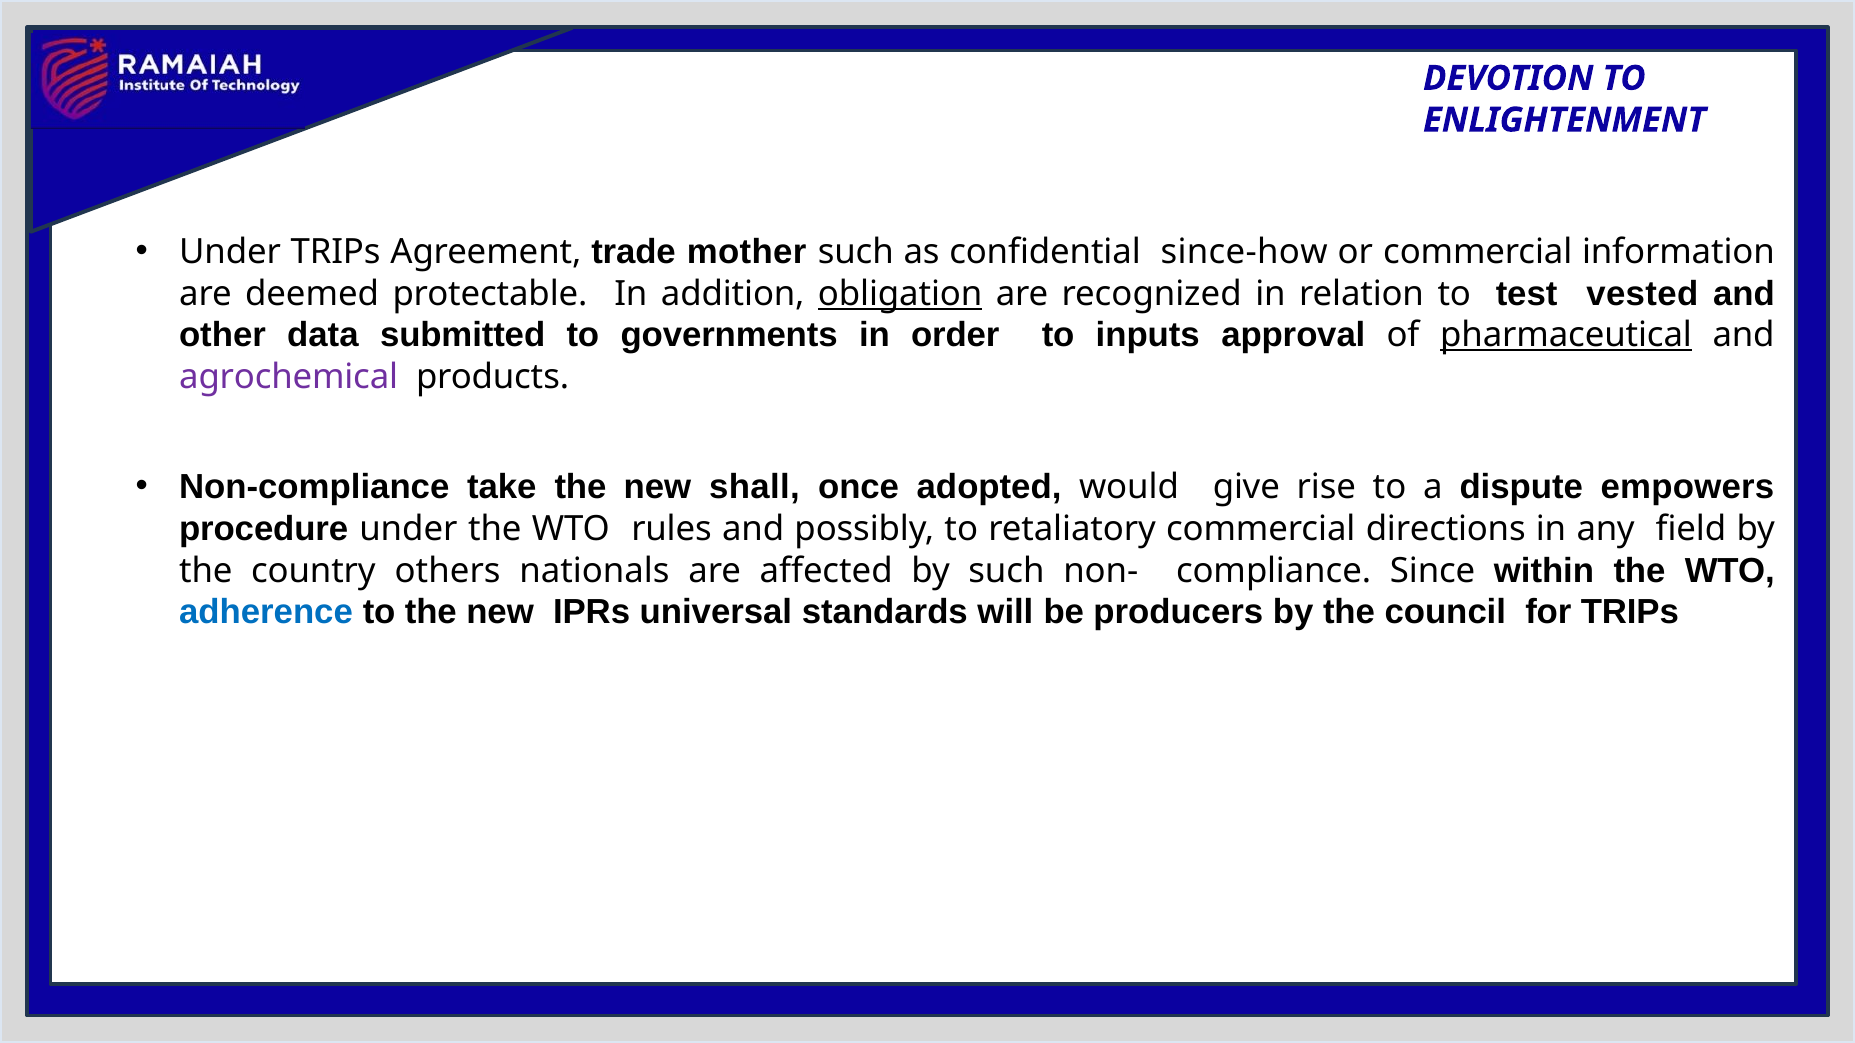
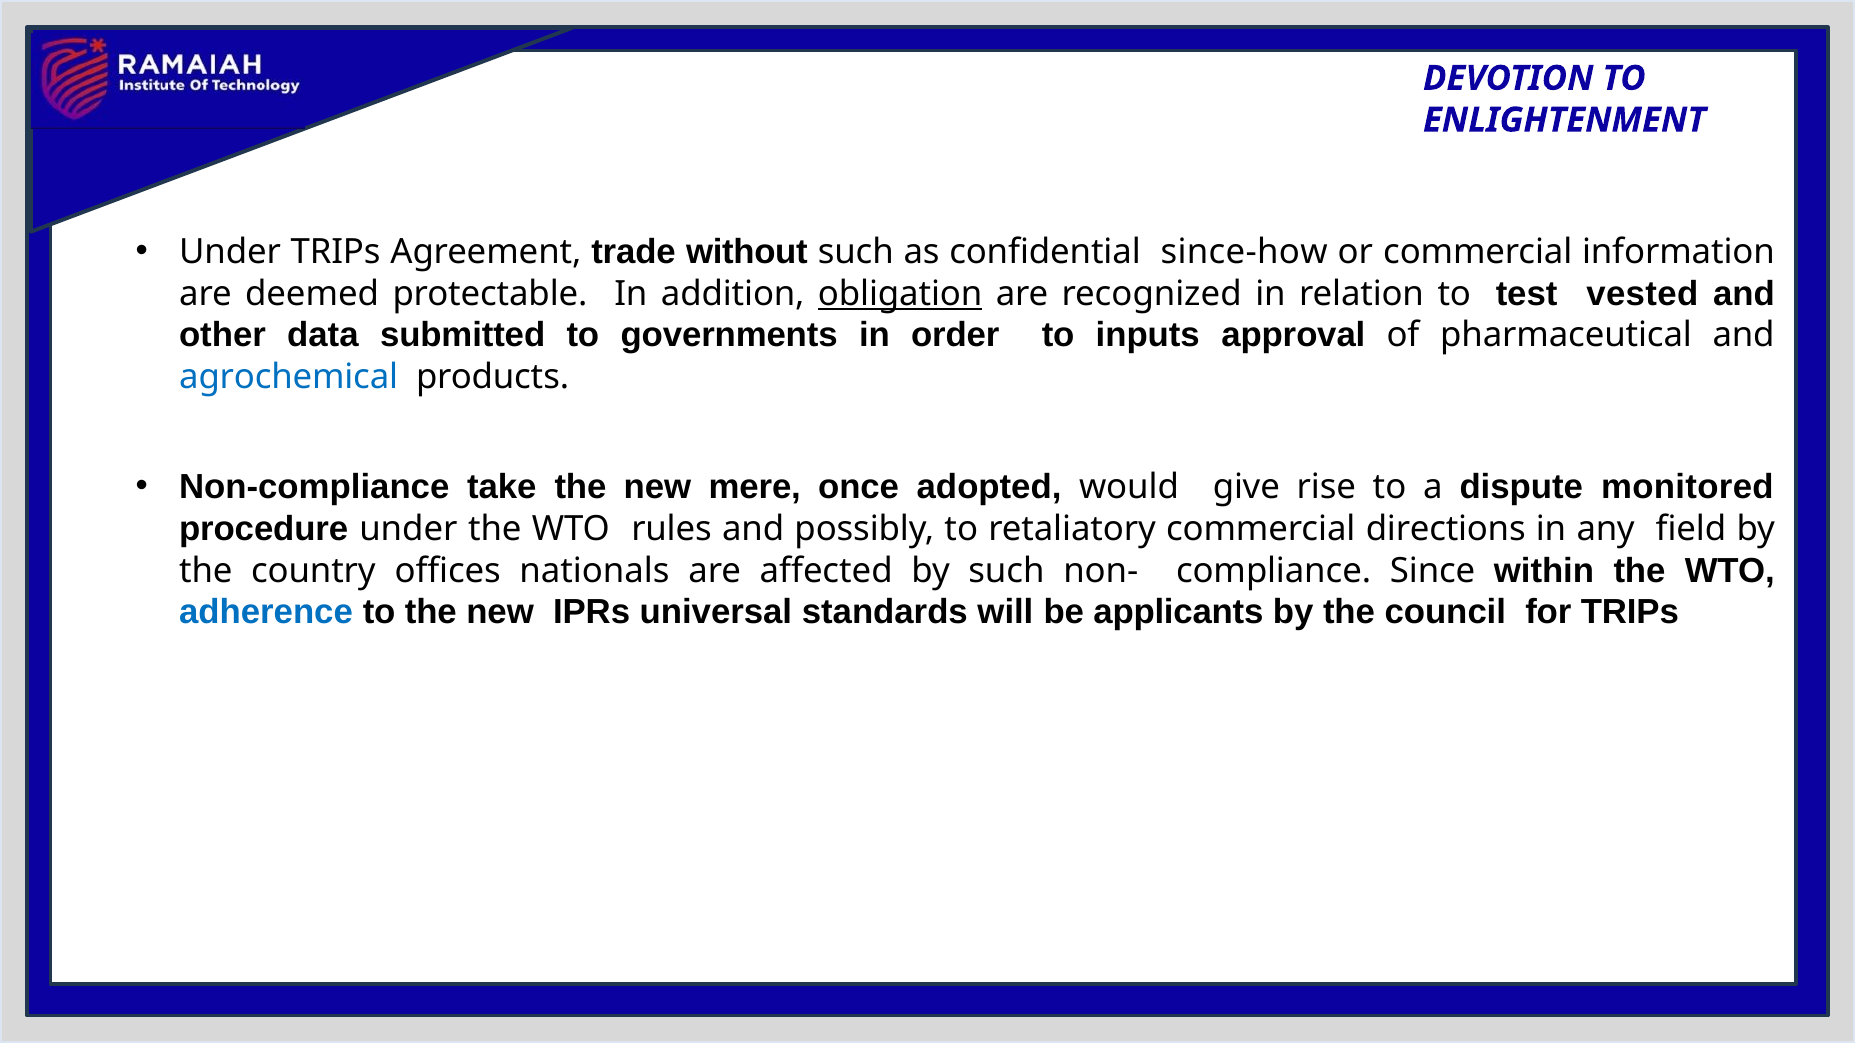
mother: mother -> without (747, 252)
pharmaceutical underline: present -> none (1566, 335)
agrochemical colour: purple -> blue (289, 377)
shall: shall -> mere (755, 487)
empowers: empowers -> monitored (1687, 487)
others: others -> offices (448, 571)
producers: producers -> applicants (1178, 613)
